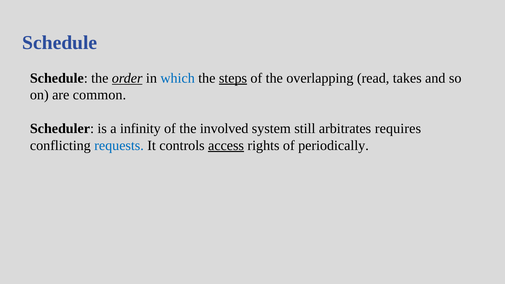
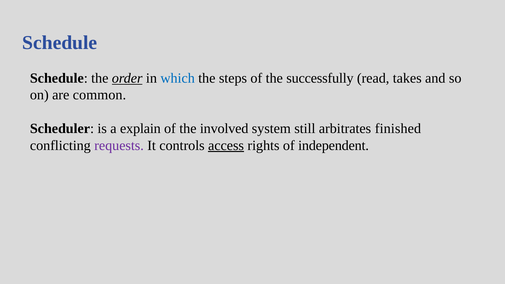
steps underline: present -> none (233, 78)
overlapping: overlapping -> successfully (320, 78)
infinity: infinity -> explain (140, 129)
requires: requires -> finished (398, 129)
requests colour: blue -> purple (119, 145)
periodically: periodically -> independent (334, 145)
